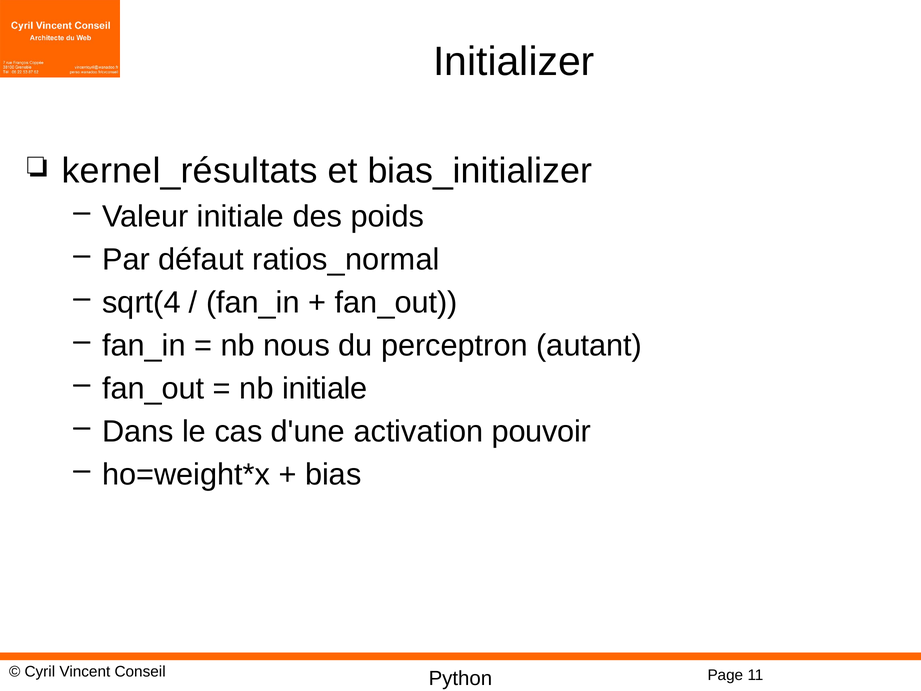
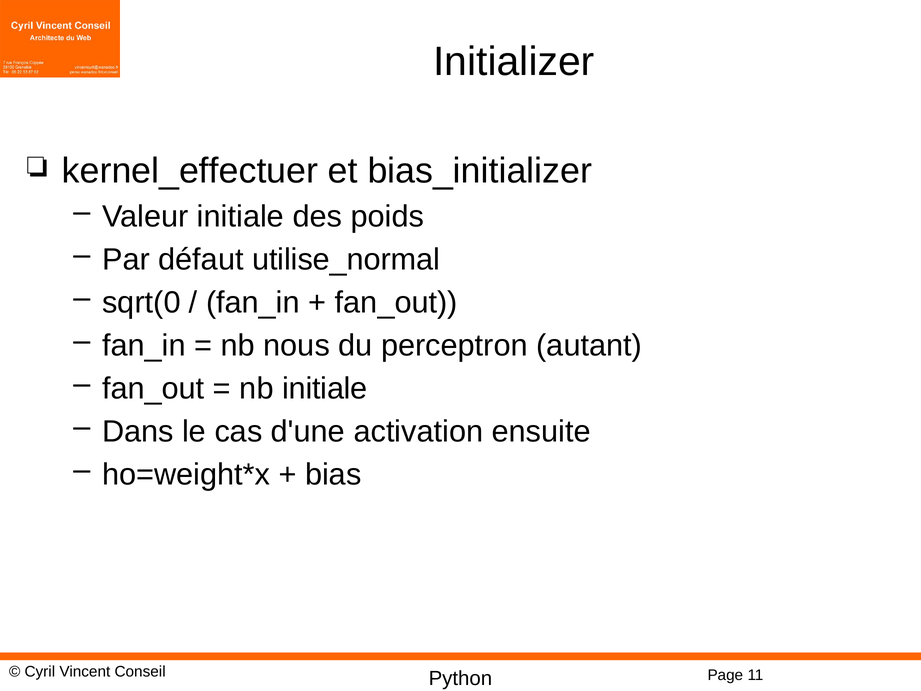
kernel_résultats: kernel_résultats -> kernel_effectuer (190, 171)
ratios_normal: ratios_normal -> utilise_normal (346, 260)
sqrt(4: sqrt(4 -> sqrt(0 (141, 303)
pouvoir: pouvoir -> ensuite (541, 431)
